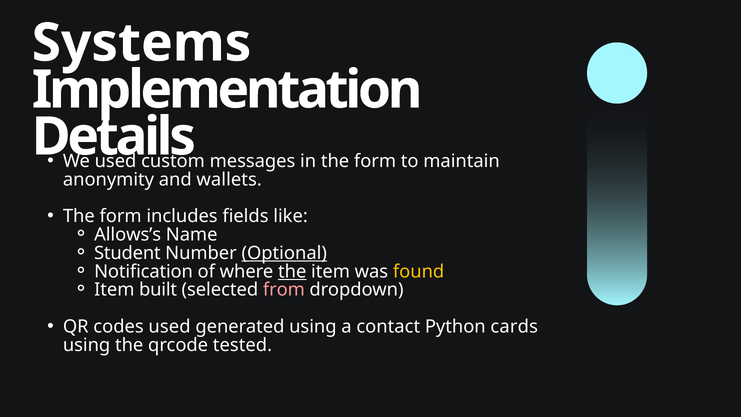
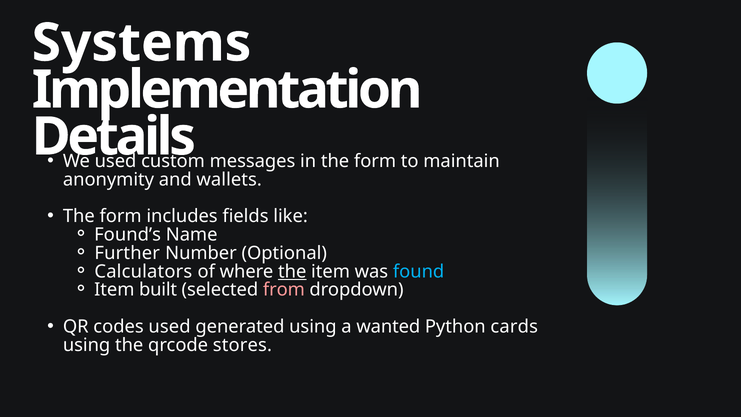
Allows’s: Allows’s -> Found’s (128, 235)
Student: Student -> Further (127, 253)
Optional underline: present -> none (284, 253)
Notification: Notification -> Calculators (143, 271)
found colour: yellow -> light blue (419, 271)
contact: contact -> wanted (388, 326)
tested: tested -> stores (242, 345)
